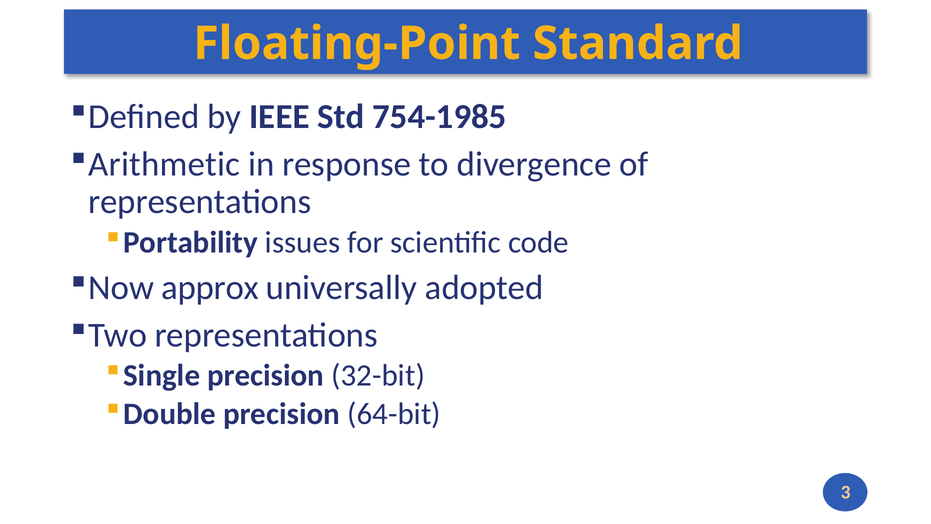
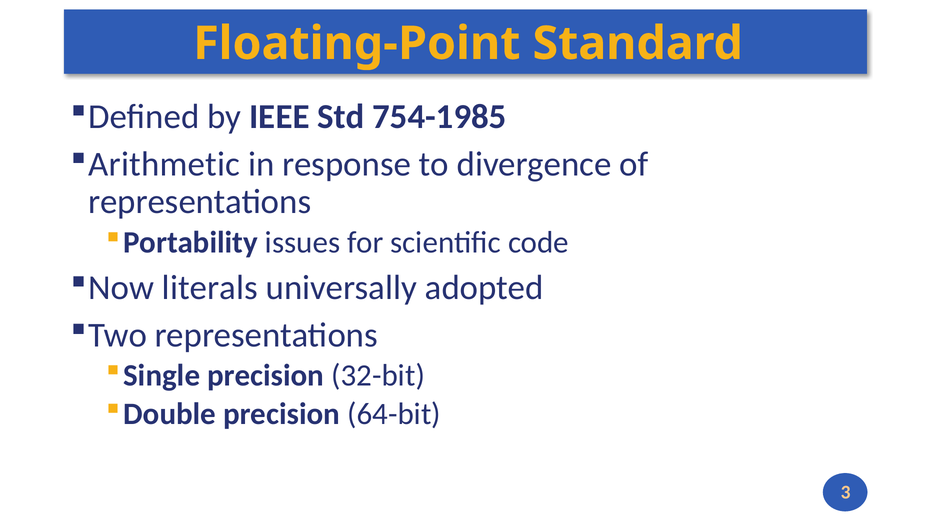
approx: approx -> literals (210, 288)
